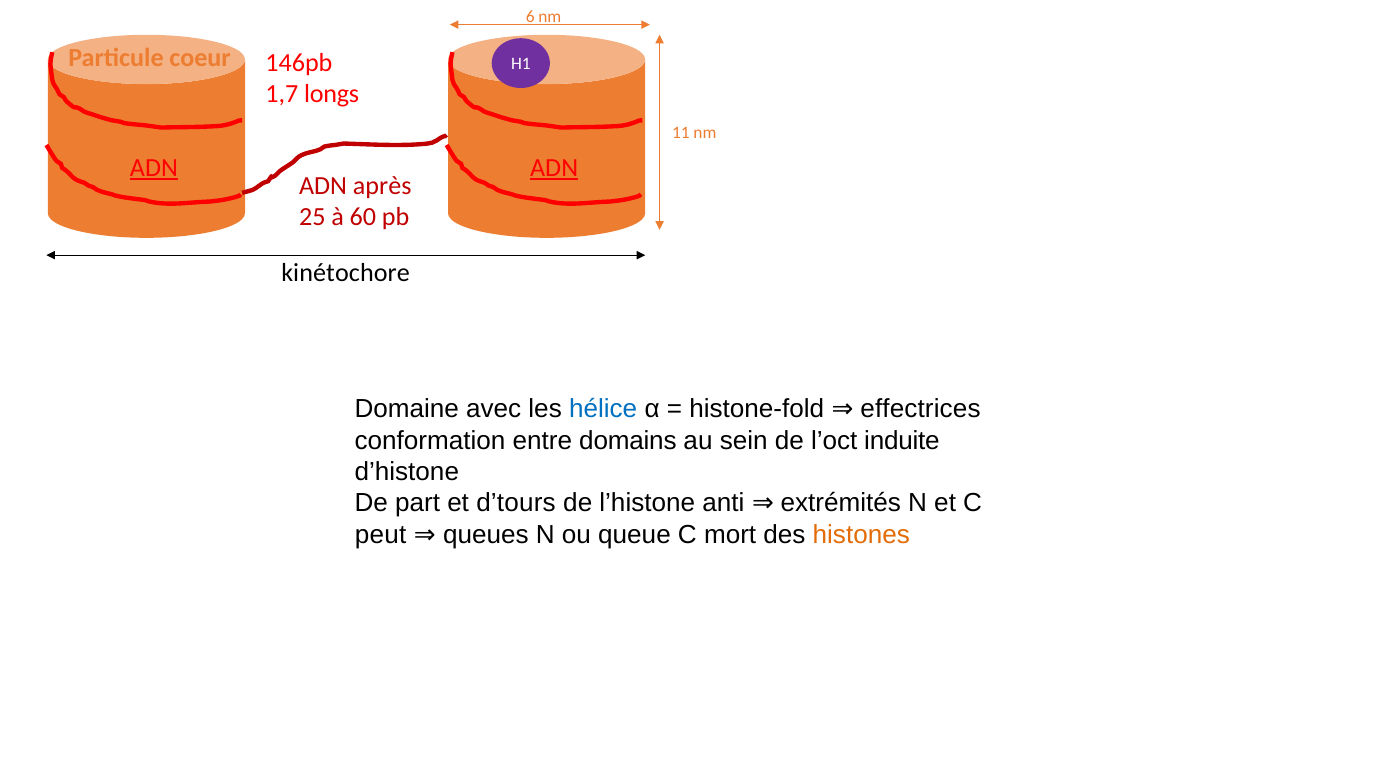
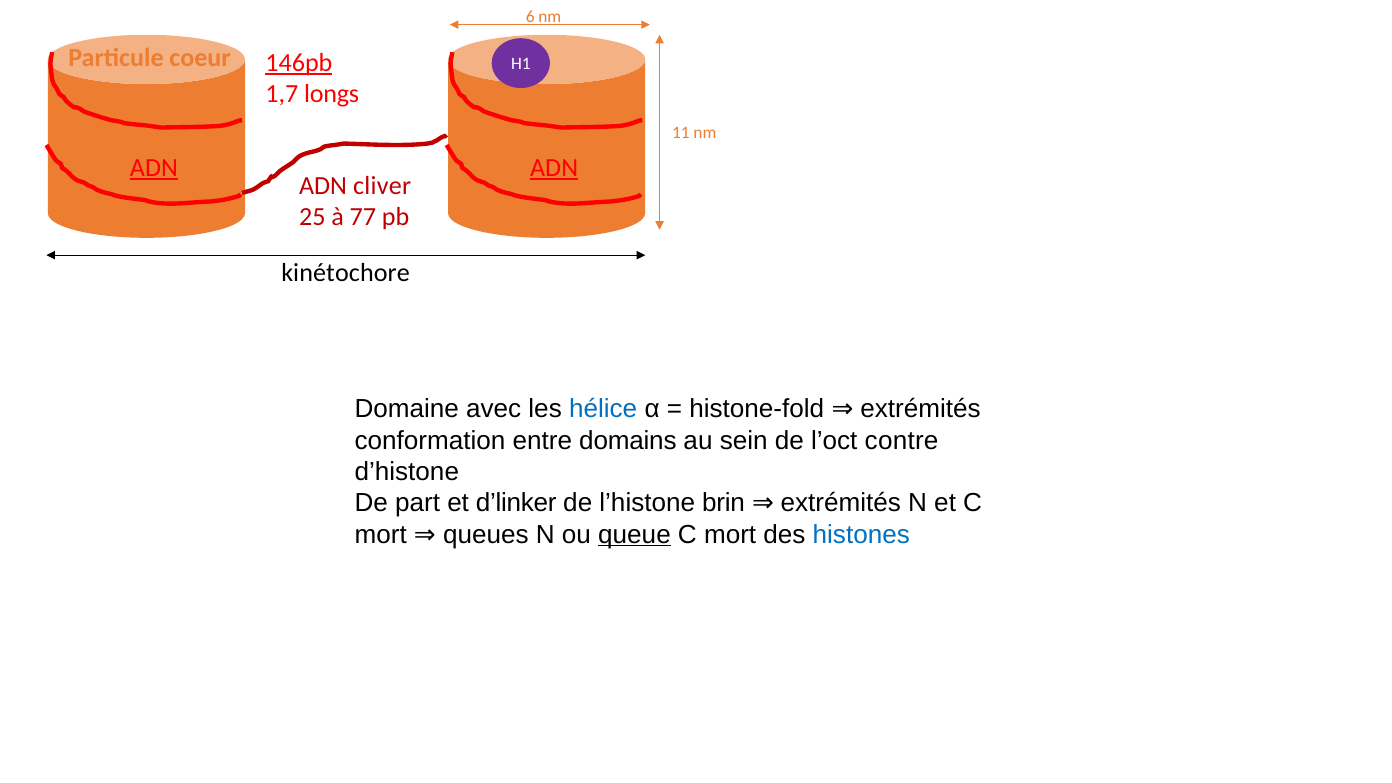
146pb underline: none -> present (299, 63)
après: après -> cliver (382, 186)
60: 60 -> 77 (363, 217)
histone-fold effectrices: effectrices -> extrémités (921, 409)
induite: induite -> contre (902, 440)
d’tours: d’tours -> d’linker (516, 503)
anti: anti -> brin (723, 503)
peut: peut -> mort (381, 534)
queue underline: none -> present (634, 534)
histones colour: orange -> blue (861, 534)
